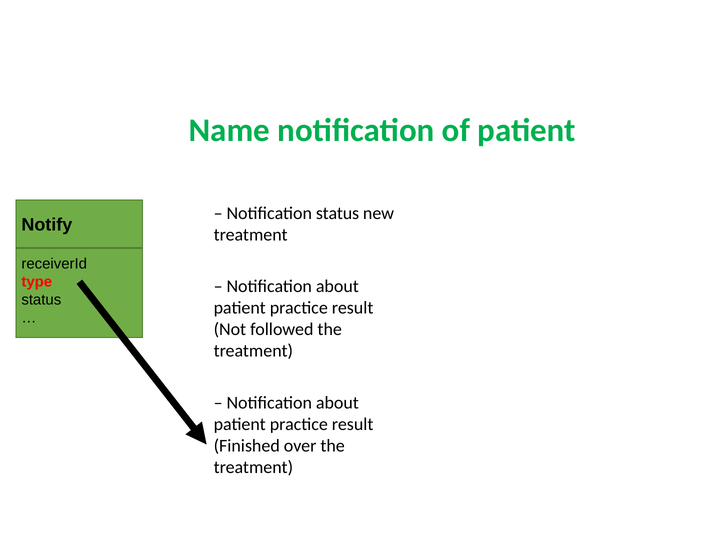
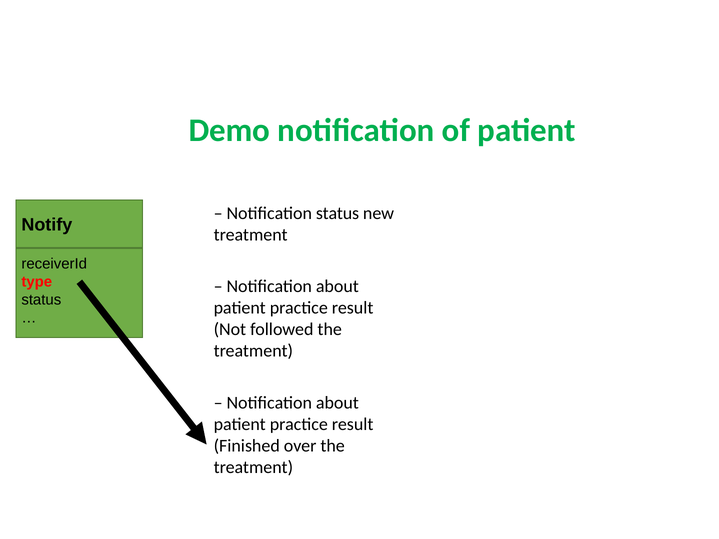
Name: Name -> Demo (229, 130)
